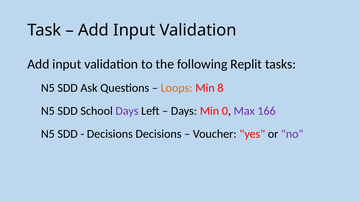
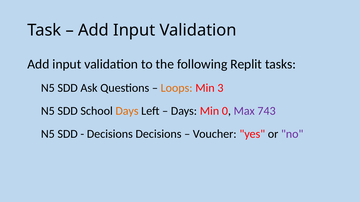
8: 8 -> 3 (220, 88)
Days colour: purple -> orange (127, 111)
166: 166 -> 743 (267, 111)
